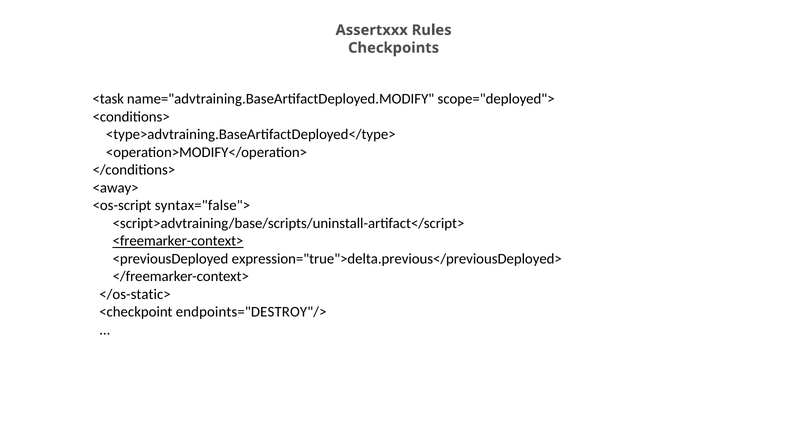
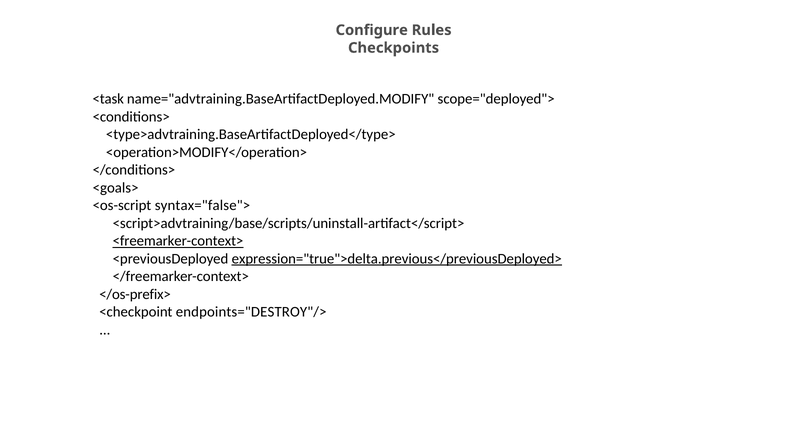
Assertxxx: Assertxxx -> Configure (372, 30)
<away>: <away> -> <goals> (116, 188)
expression="true">delta.previous</previousDeployed> underline: none -> present (397, 259)
</os-static>: </os-static> -> </os-prefix> (135, 294)
